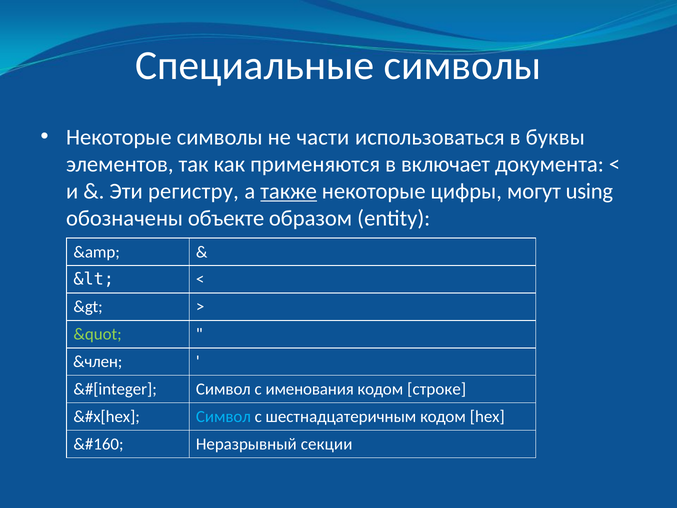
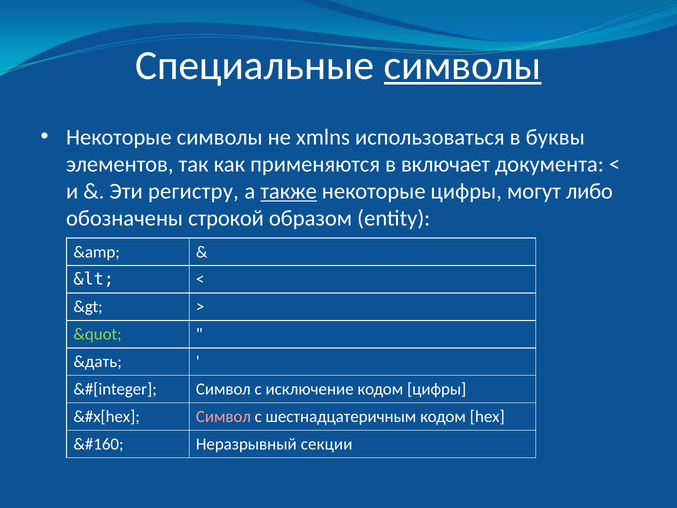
символы underline: none -> present (463, 66)
части: части -> xmlns (323, 137)
using: using -> либо (589, 191)
объекте: объекте -> строкой (226, 218)
&член: &член -> &дать (98, 362)
именования: именования -> исключение (310, 389)
кодом строке: строке -> цифры (437, 389)
Символ colour: light blue -> pink (223, 417)
